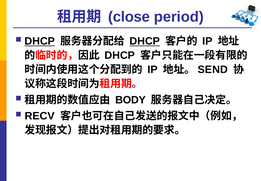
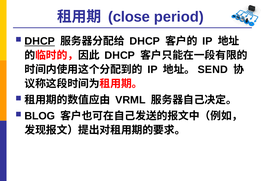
DHCP underline: present -> none (145, 41)
BODY: BODY -> VRML (130, 100)
RECV: RECV -> BLOG (40, 116)
